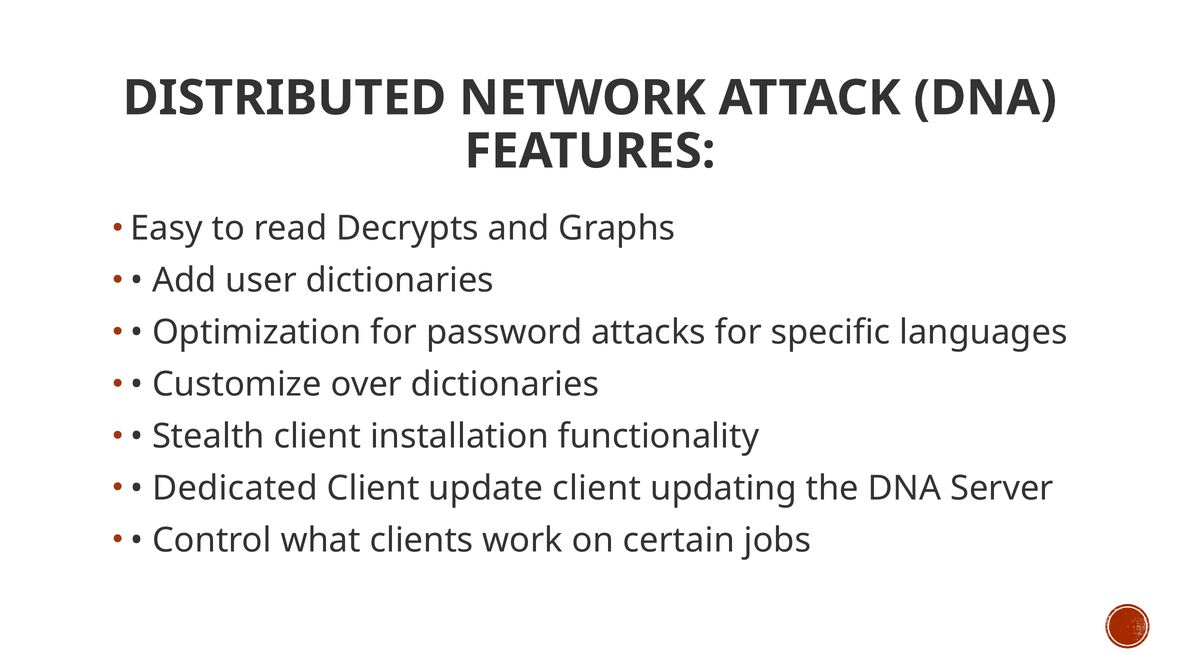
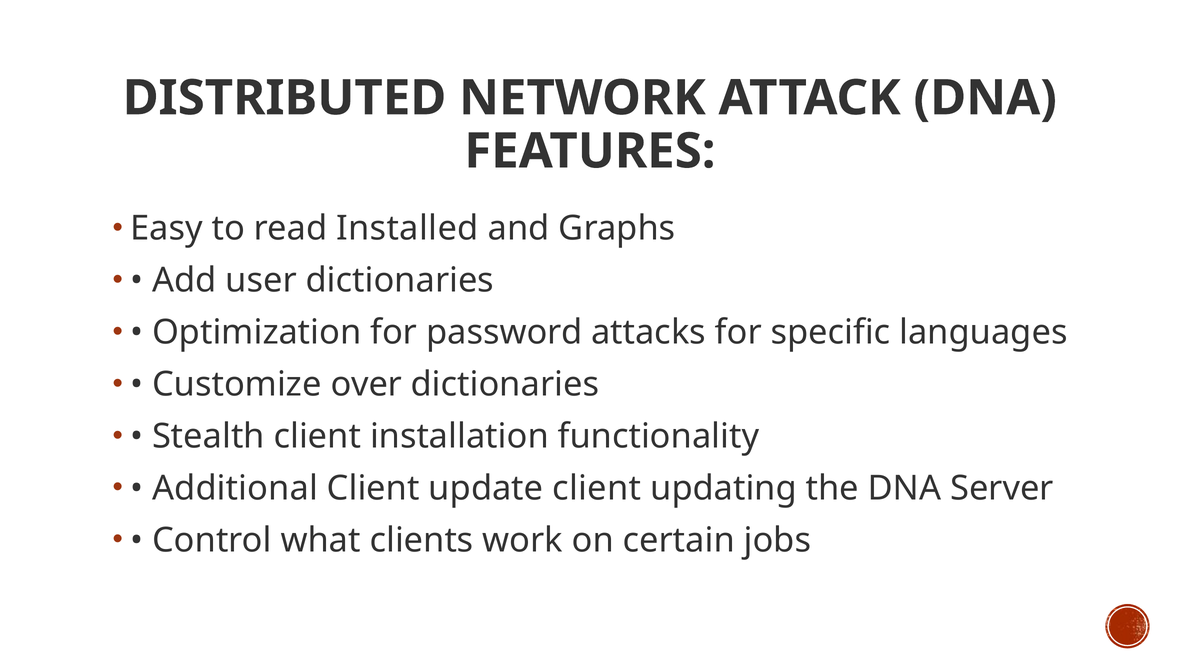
Decrypts: Decrypts -> Installed (407, 228)
Dedicated: Dedicated -> Additional (235, 488)
